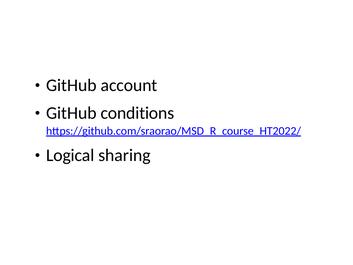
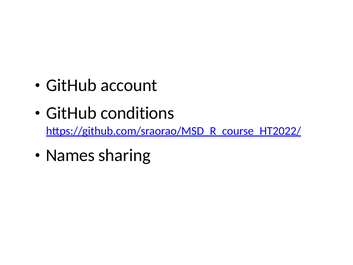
Logical: Logical -> Names (70, 155)
